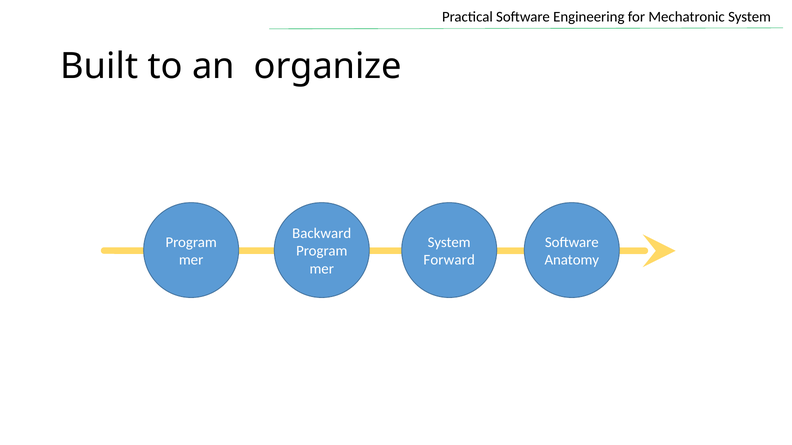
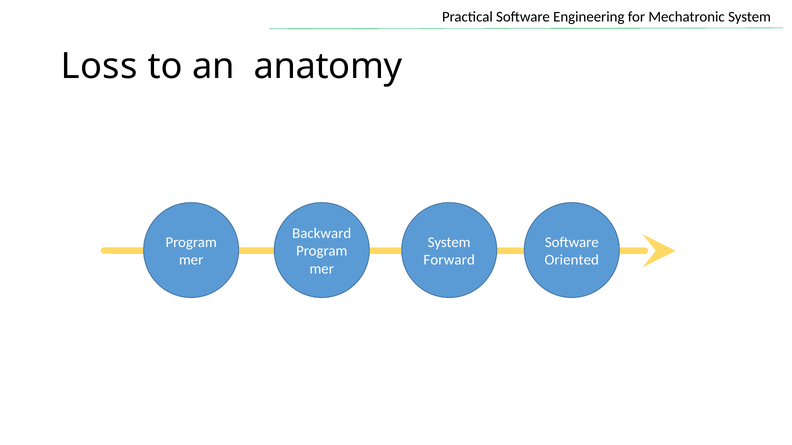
Built: Built -> Loss (99, 67)
organize: organize -> anatomy (328, 67)
Anatomy: Anatomy -> Oriented (572, 260)
